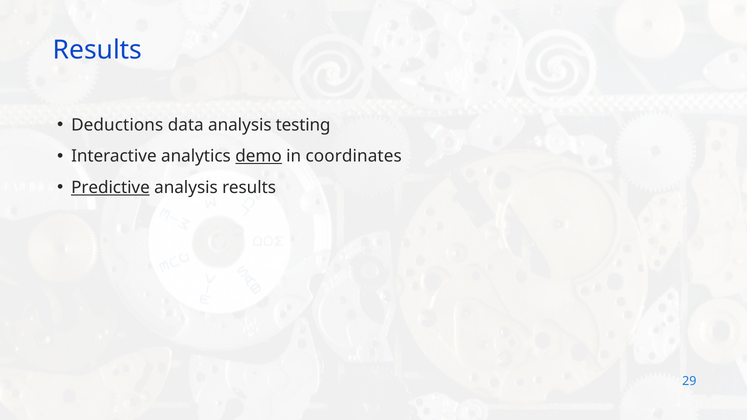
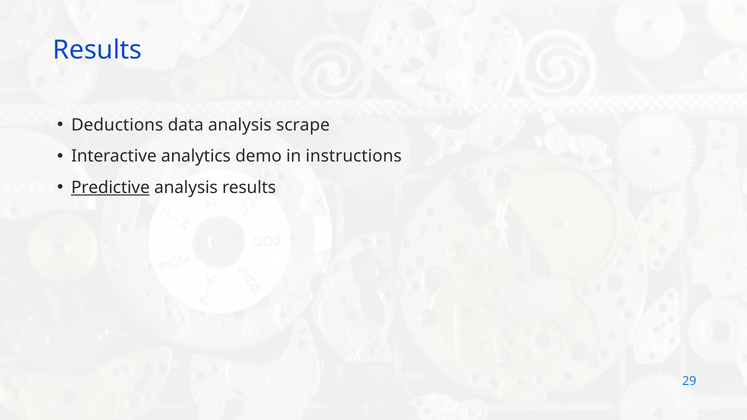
testing: testing -> scrape (303, 125)
demo underline: present -> none (259, 156)
coordinates: coordinates -> instructions (354, 156)
